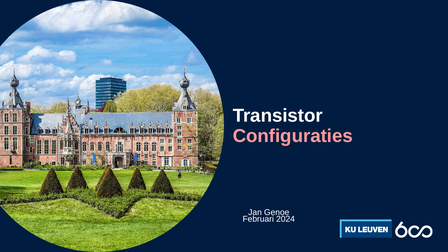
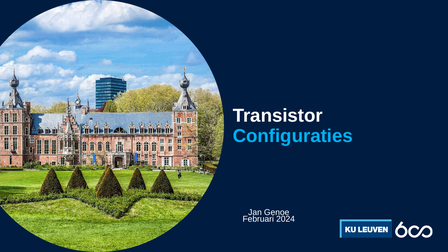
Configuraties colour: pink -> light blue (293, 136)
